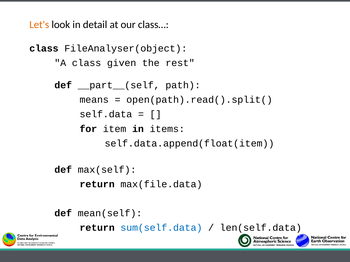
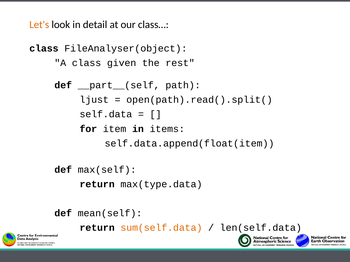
means: means -> ljust (94, 100)
max(file.data: max(file.data -> max(type.data (161, 184)
sum(self.data colour: blue -> orange (161, 228)
